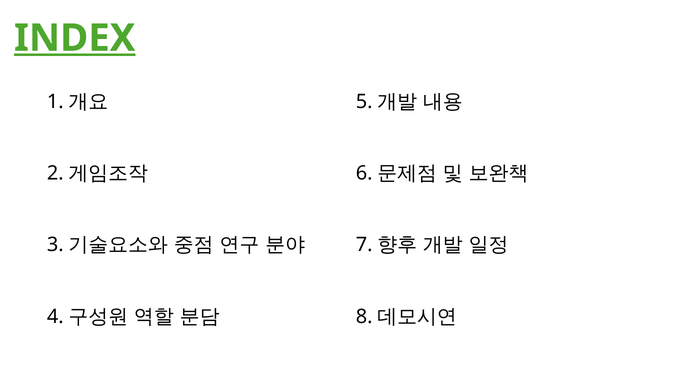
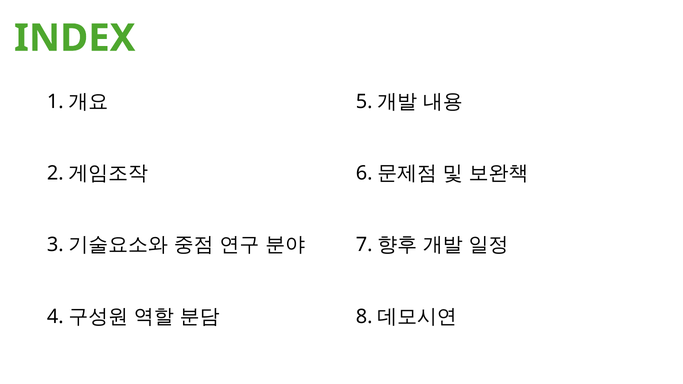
INDEX underline: present -> none (75, 38)
